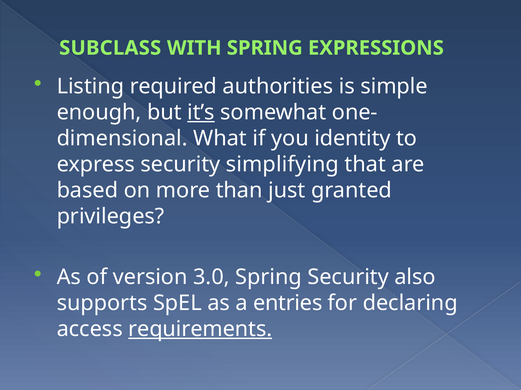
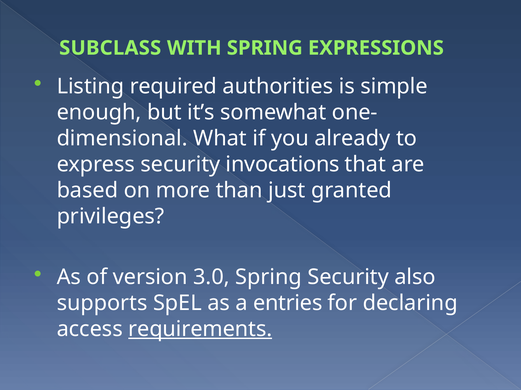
it’s underline: present -> none (201, 113)
identity: identity -> already (352, 139)
simplifying: simplifying -> invocations (283, 165)
